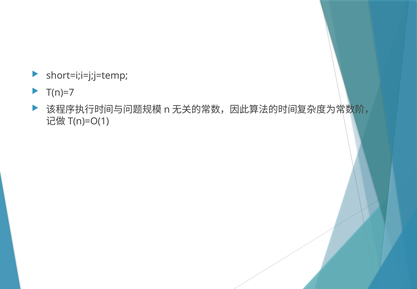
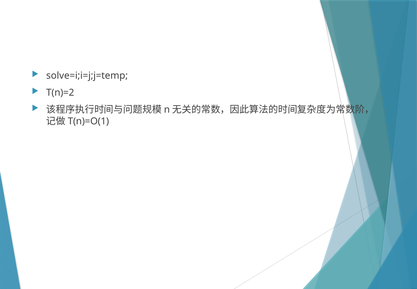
short=i;i=j;j=temp: short=i;i=j;j=temp -> solve=i;i=j;j=temp (87, 76)
T(n)=7: T(n)=7 -> T(n)=2 (60, 93)
